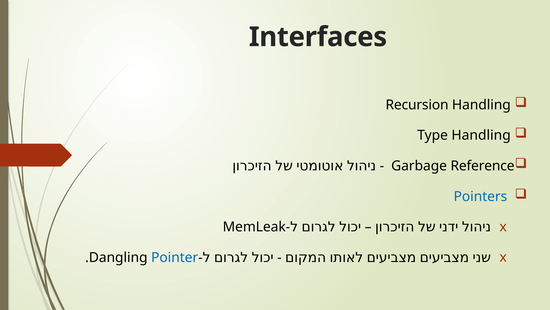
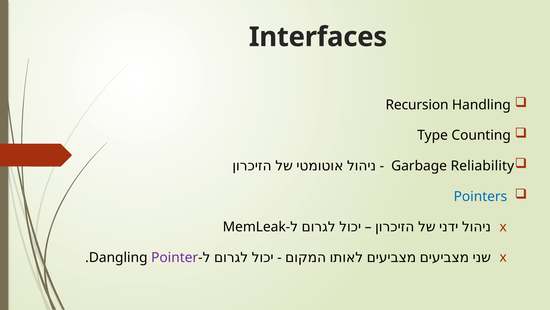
Type Handling: Handling -> Counting (481, 135)
Reference: Reference -> Reliability (482, 166)
Pointer colour: blue -> purple (175, 257)
